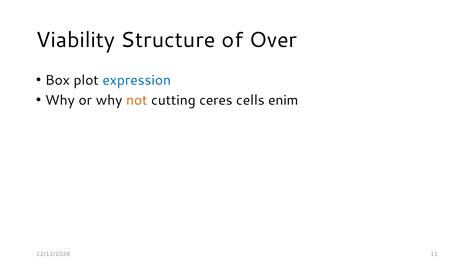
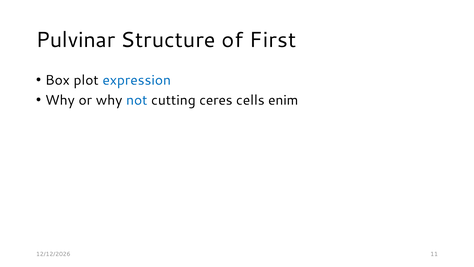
Viability: Viability -> Pulvinar (75, 40)
Over: Over -> First (273, 40)
not colour: orange -> blue (137, 100)
